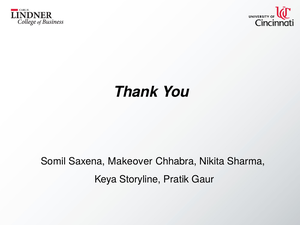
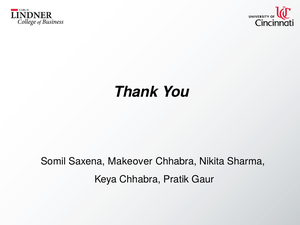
Keya Storyline: Storyline -> Chhabra (140, 179)
